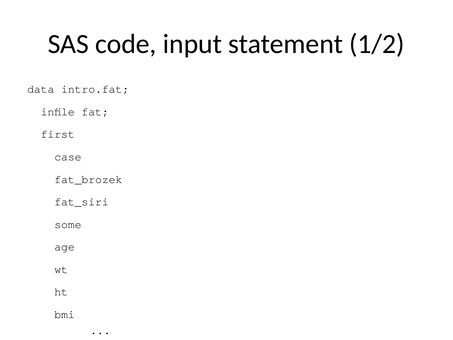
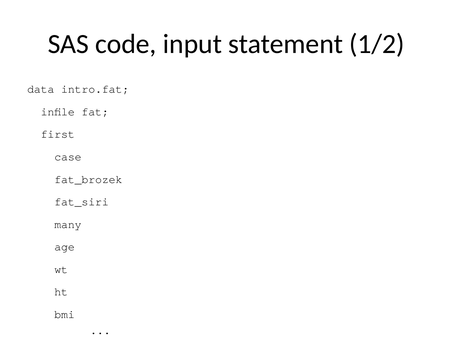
some: some -> many (68, 224)
